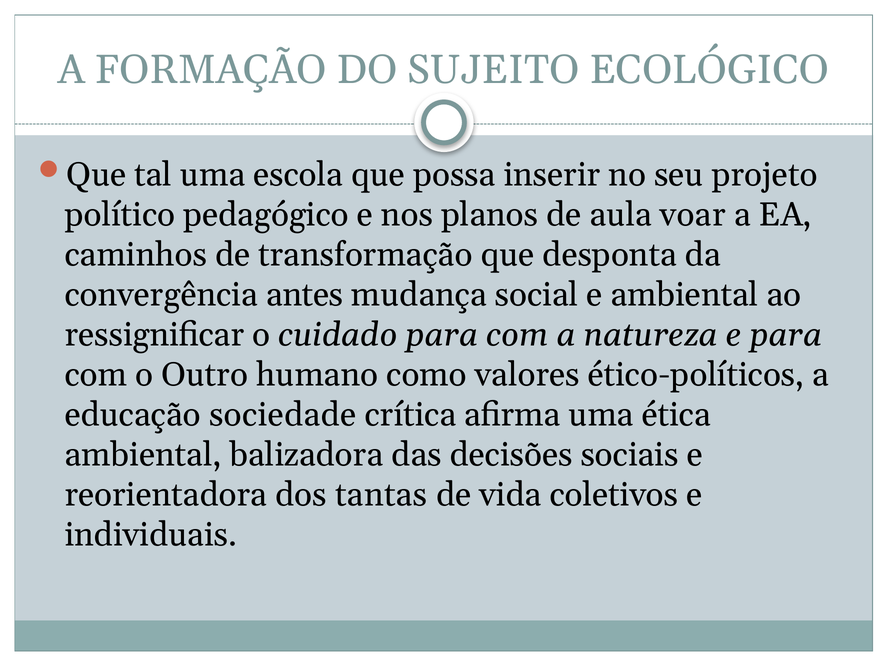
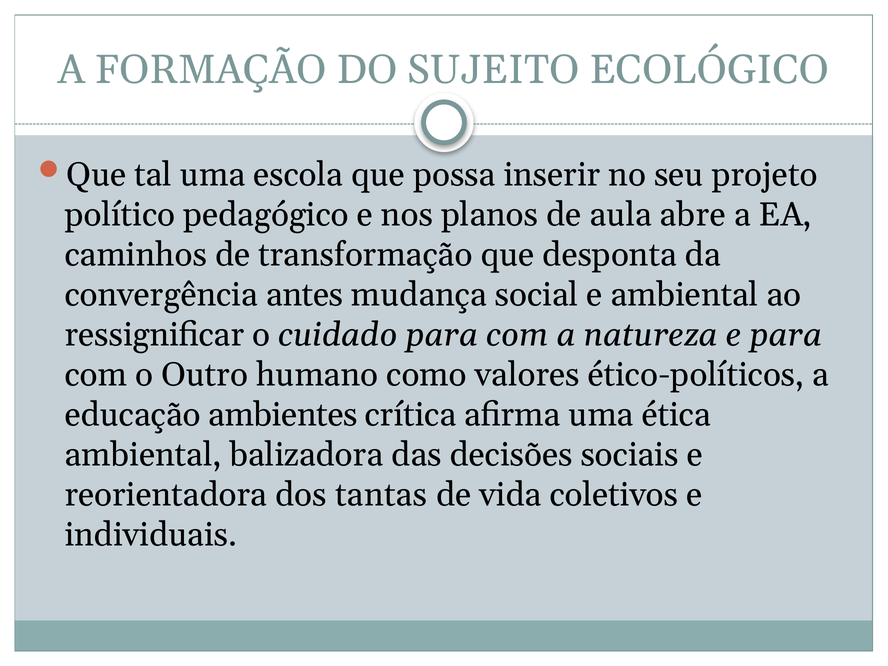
voar: voar -> abre (693, 215)
sociedade: sociedade -> ambientes (283, 415)
